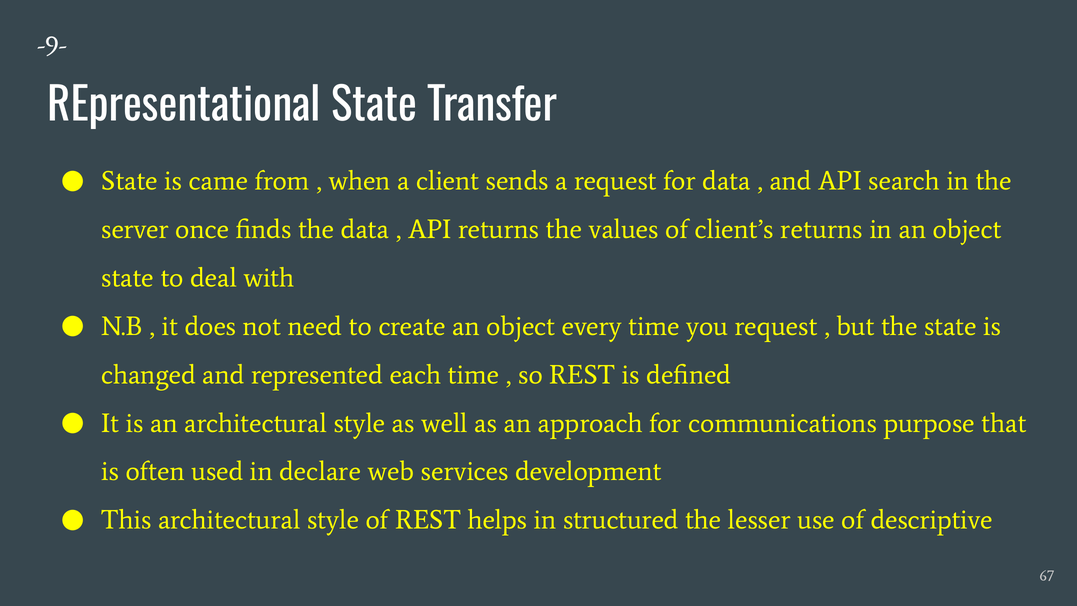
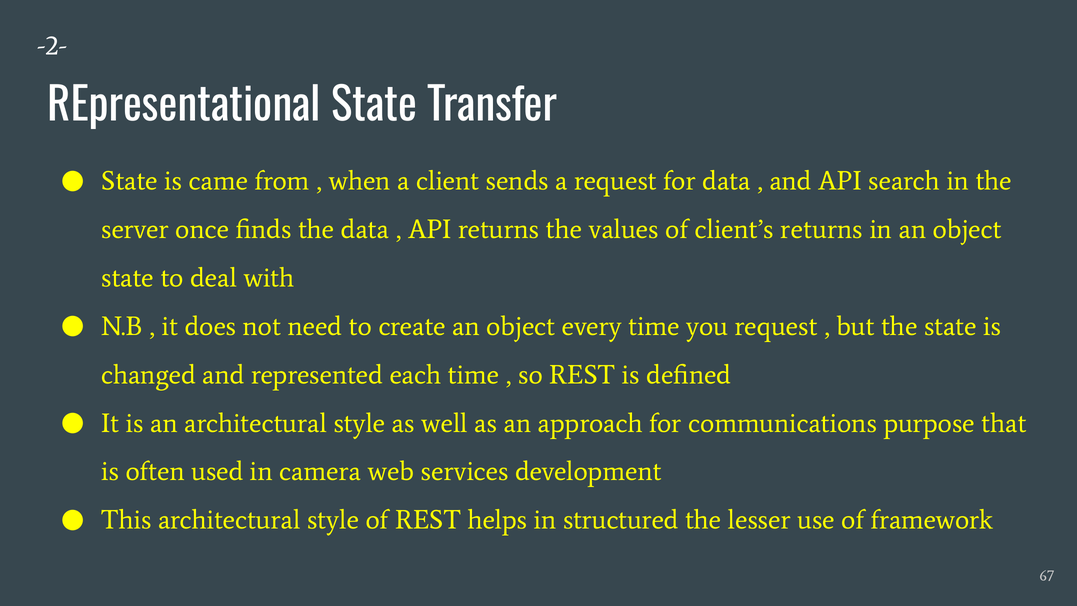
-9-: -9- -> -2- (52, 46)
declare: declare -> camera (320, 471)
descriptive: descriptive -> framework (932, 520)
